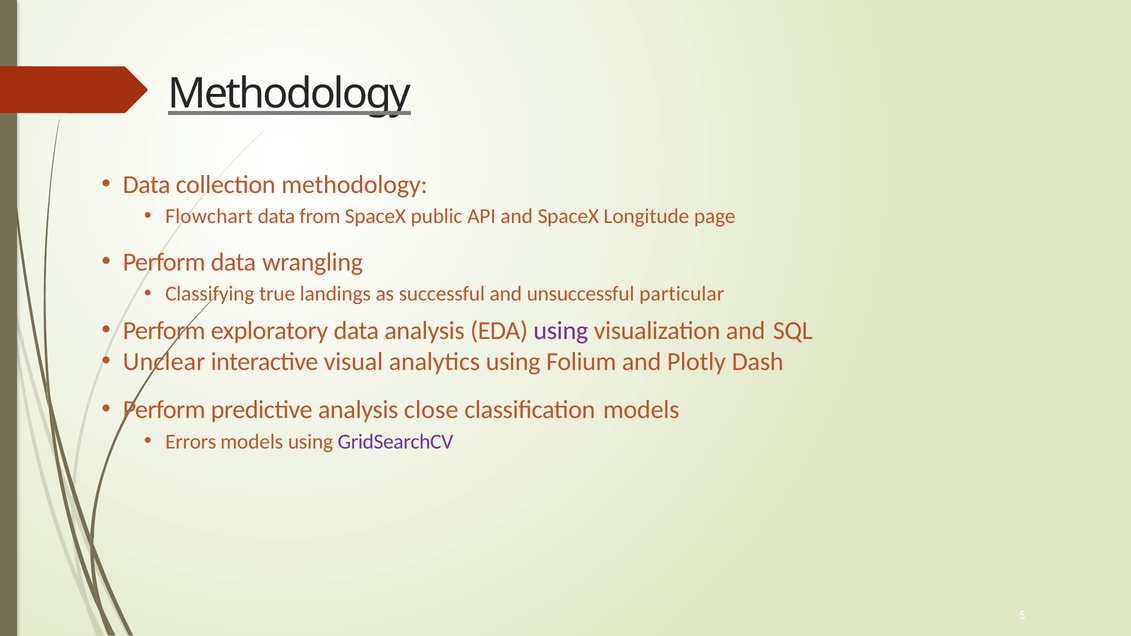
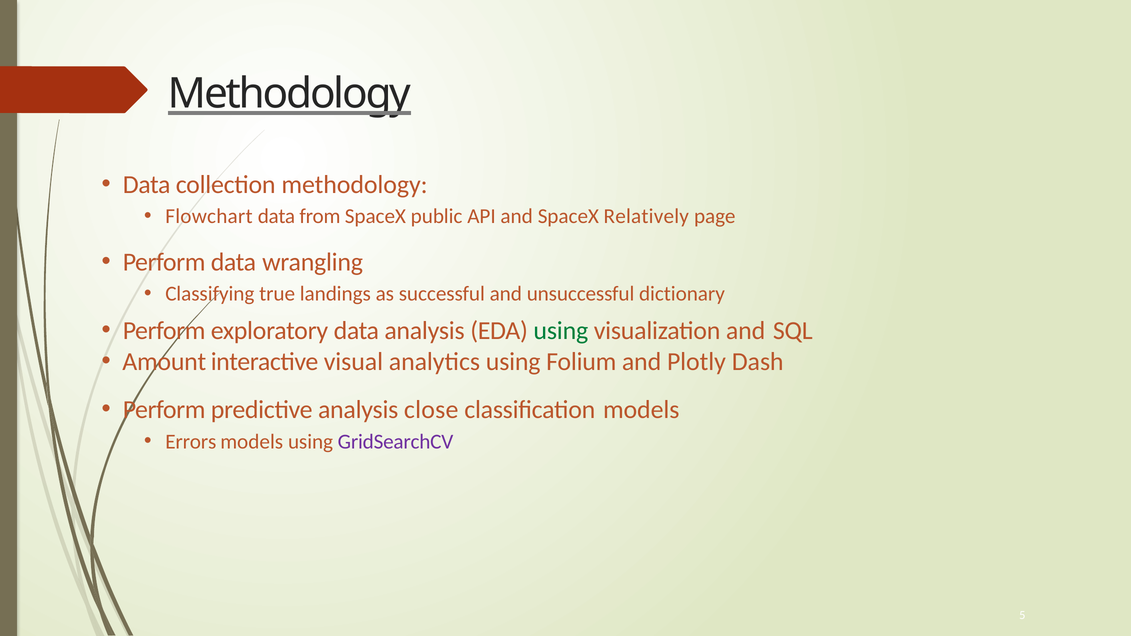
Longitude: Longitude -> Relatively (646, 216)
particular: particular -> dictionary (682, 294)
using colour: purple -> green (561, 331)
Unclear: Unclear -> Amount (164, 362)
